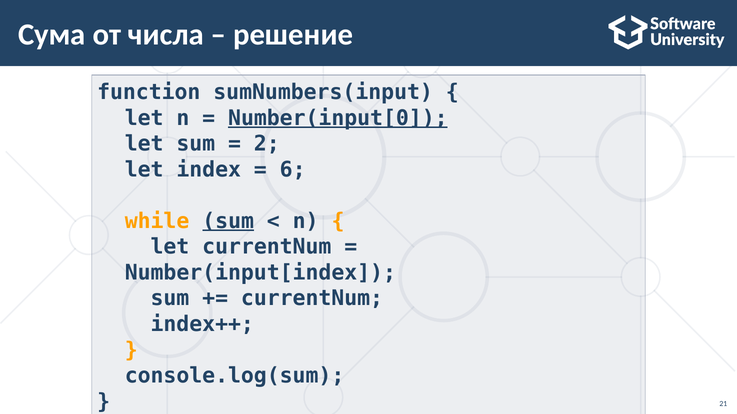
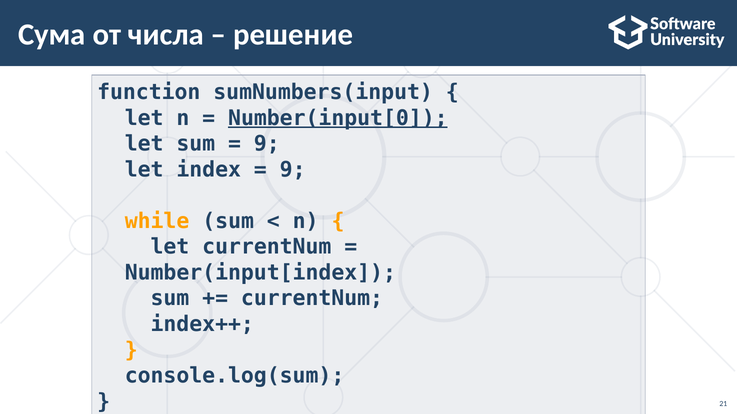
2: 2 -> 9 (267, 144)
6: 6 -> 9 (293, 170)
sum underline: present -> none (228, 221)
